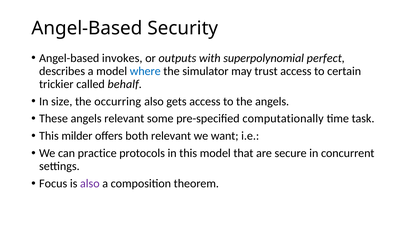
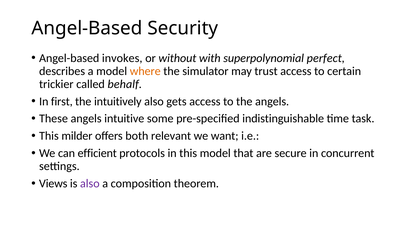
outputs: outputs -> without (177, 58)
where colour: blue -> orange (145, 71)
size: size -> first (62, 101)
occurring: occurring -> intuitively (118, 101)
angels relevant: relevant -> intuitive (124, 119)
computationally: computationally -> indistinguishable (283, 119)
practice: practice -> efficient (97, 153)
Focus: Focus -> Views (53, 183)
